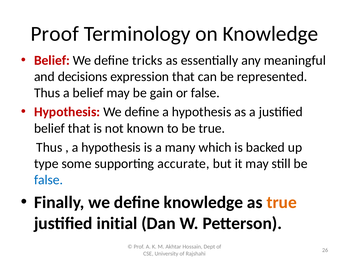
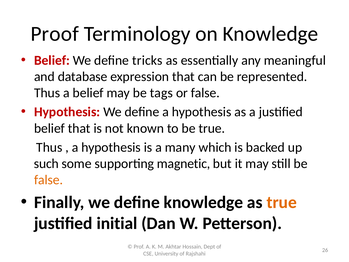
decisions: decisions -> database (83, 77)
gain: gain -> tags (161, 93)
type: type -> such (46, 163)
accurate: accurate -> magnetic (184, 163)
false colour: blue -> orange (49, 180)
